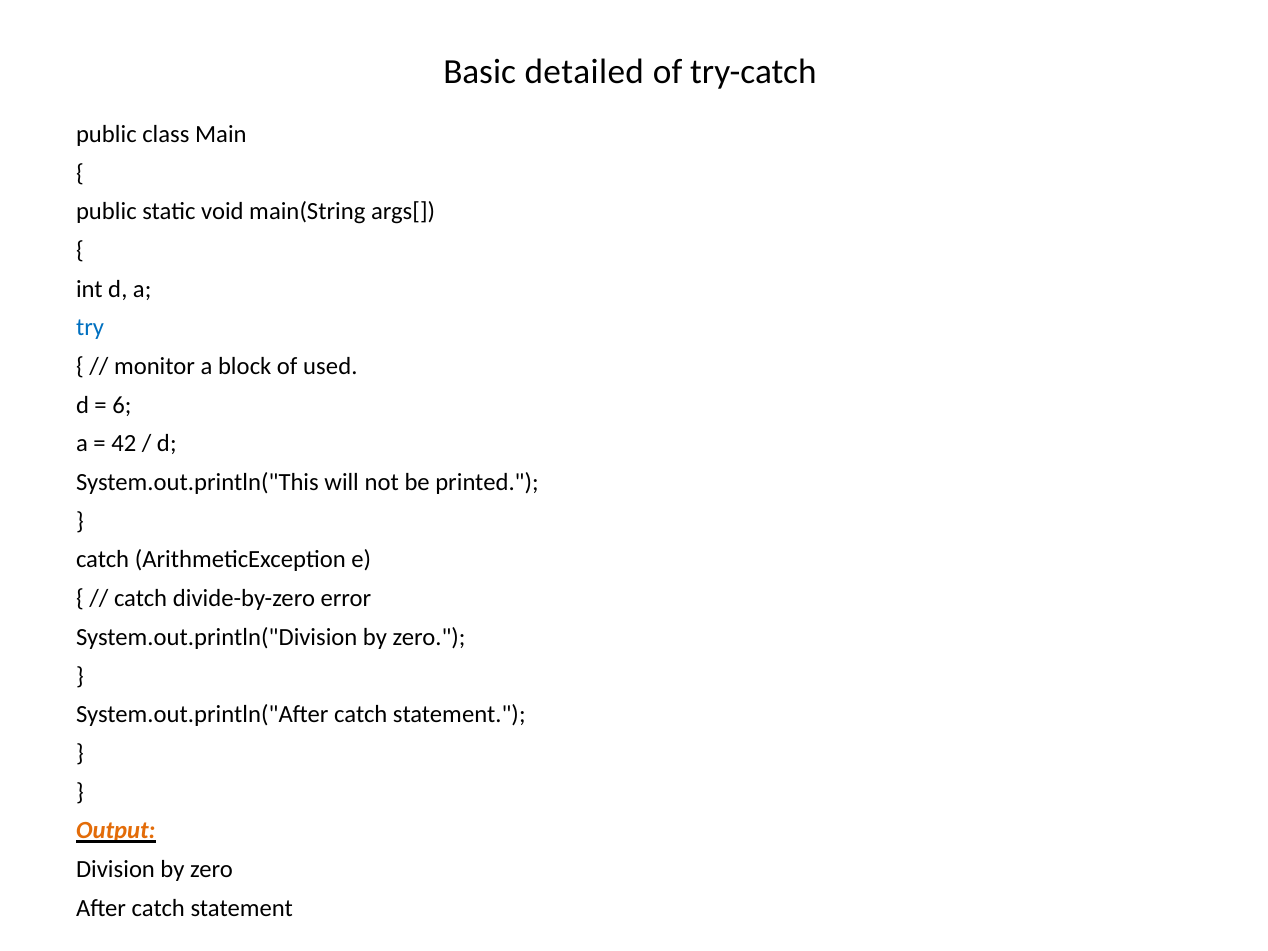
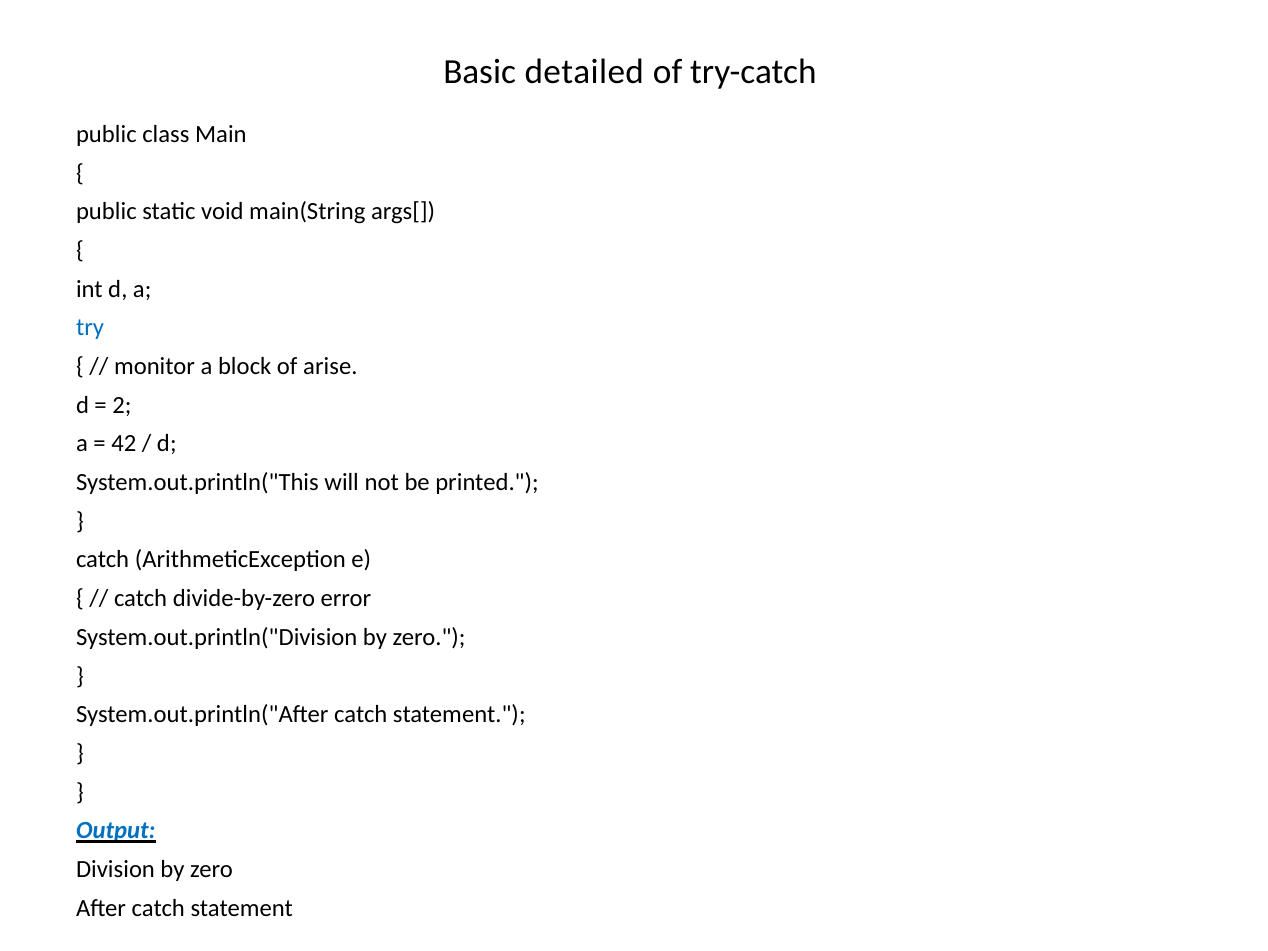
used: used -> arise (330, 366)
6: 6 -> 2 (122, 405)
Output colour: orange -> blue (116, 831)
